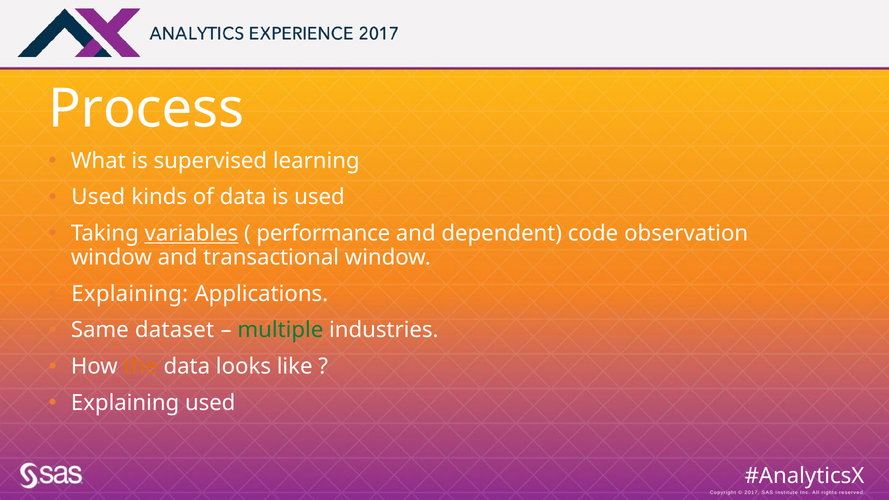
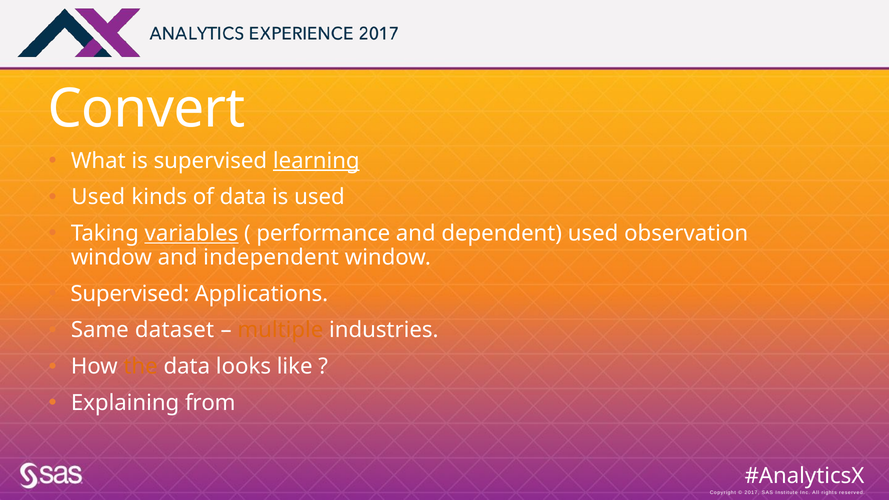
Process: Process -> Convert (146, 109)
learning underline: none -> present (316, 161)
dependent code: code -> used (593, 233)
transactional: transactional -> independent (271, 257)
Explaining: Explaining -> Supervised (130, 294)
multiple colour: green -> orange (280, 330)
Explaining used: used -> from (210, 403)
